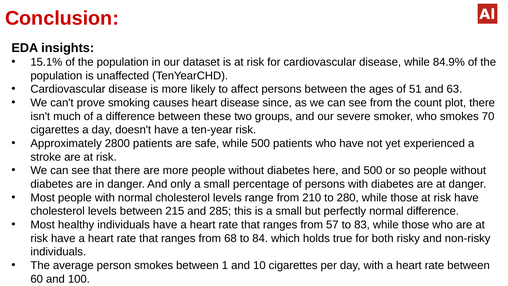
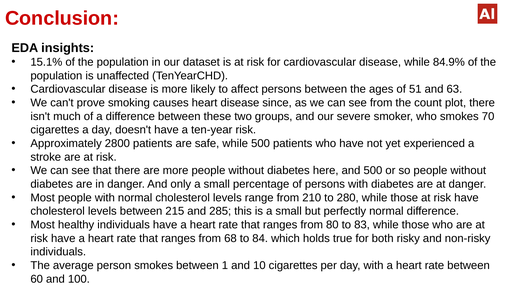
57: 57 -> 80 (332, 225)
